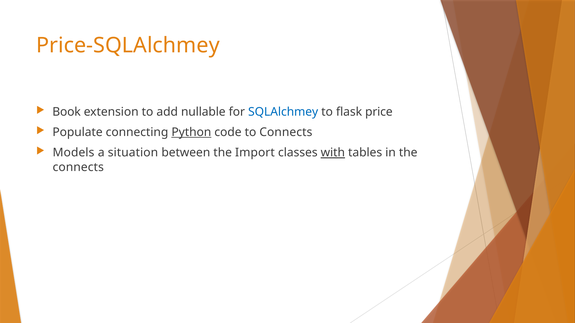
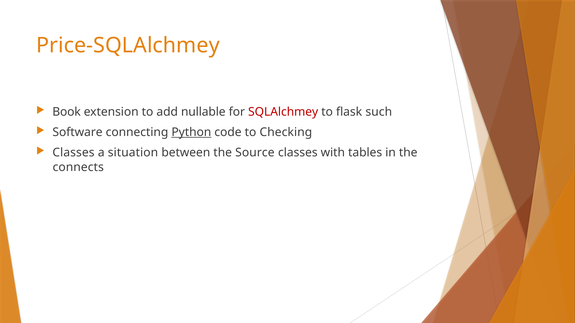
SQLAlchmey colour: blue -> red (283, 112)
price: price -> such (379, 112)
Populate: Populate -> Software (78, 132)
to Connects: Connects -> Checking (286, 132)
Models: Models -> Classes (74, 153)
Import: Import -> Source (255, 153)
with underline: present -> none (333, 153)
